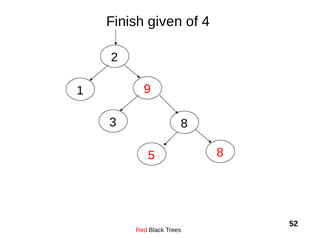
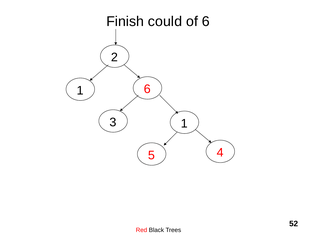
given: given -> could (165, 21)
of 4: 4 -> 6 (206, 21)
1 9: 9 -> 6 (147, 89)
3 8: 8 -> 1 (184, 123)
5 8: 8 -> 4 (220, 152)
